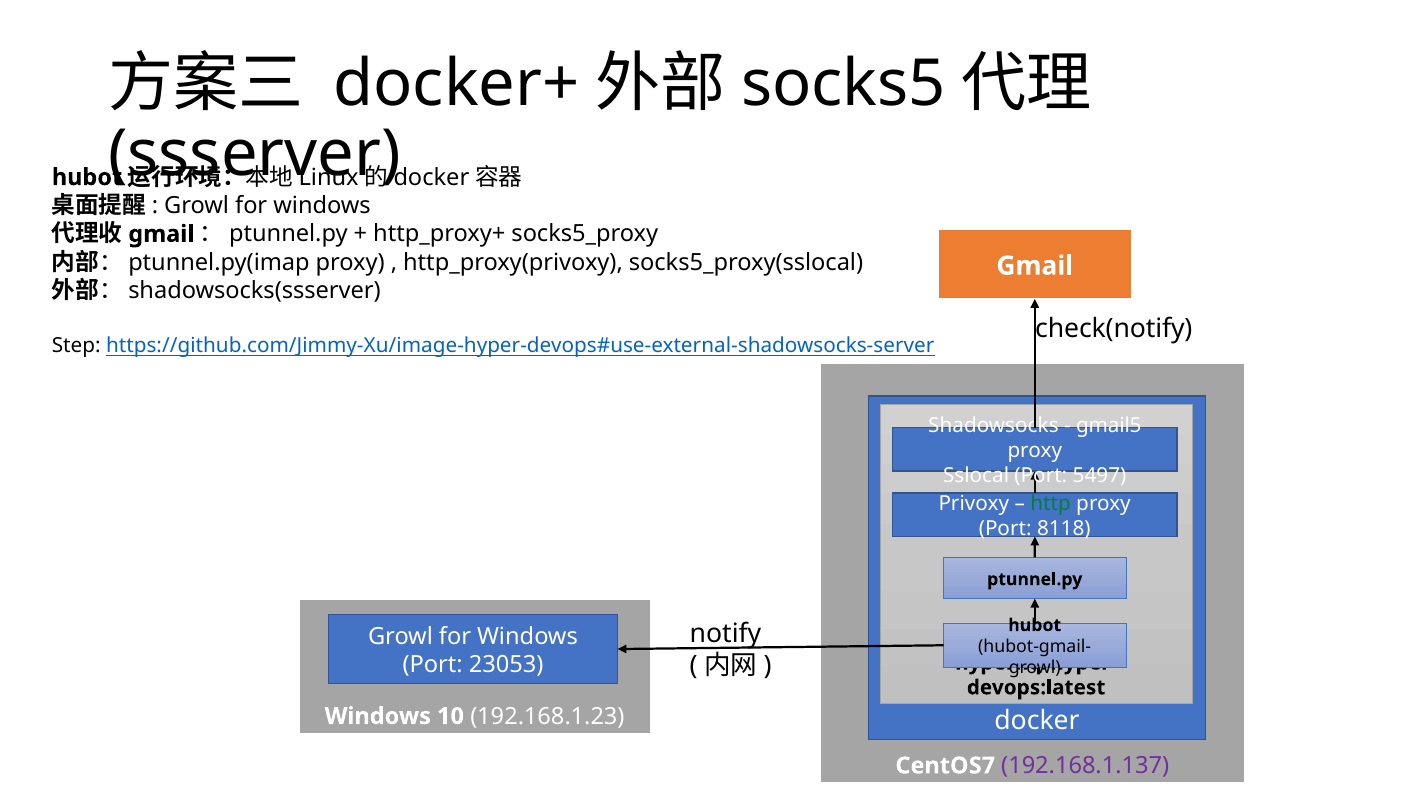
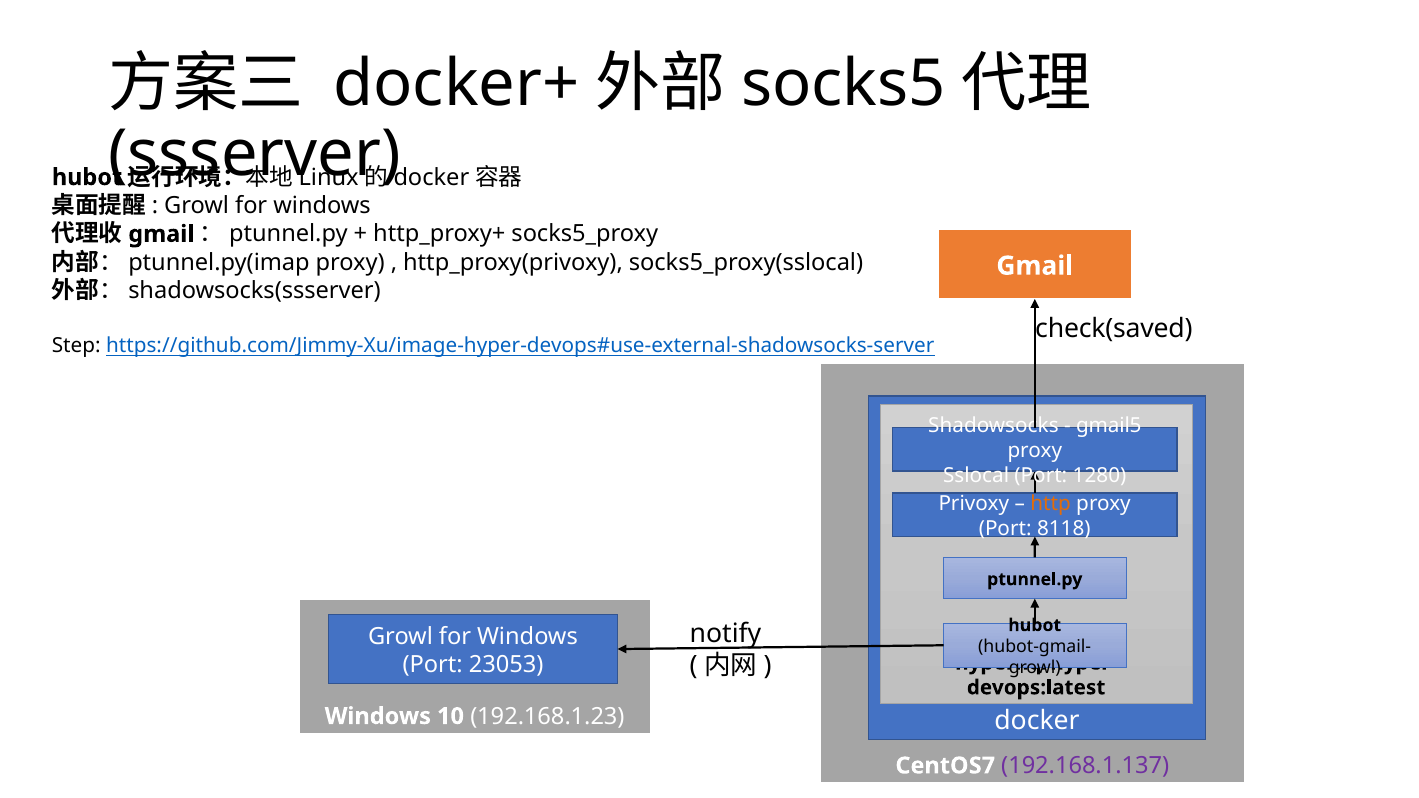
check(notify: check(notify -> check(saved (1114, 328)
5497: 5497 -> 1280 (1100, 476)
http colour: green -> orange (1051, 504)
